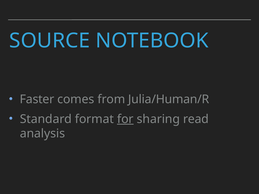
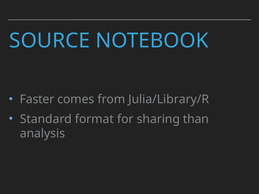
Julia/Human/R: Julia/Human/R -> Julia/Library/R (169, 100)
for underline: present -> none (125, 119)
read: read -> than (196, 119)
